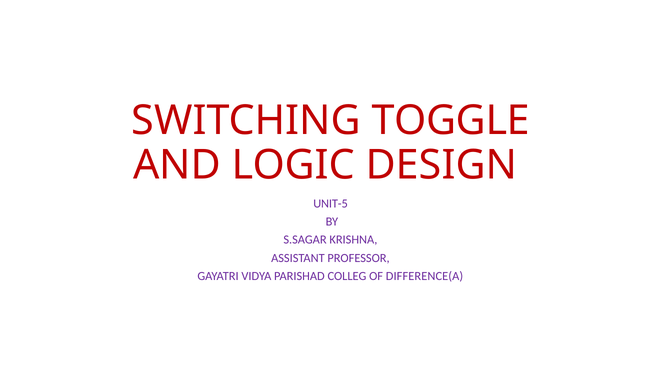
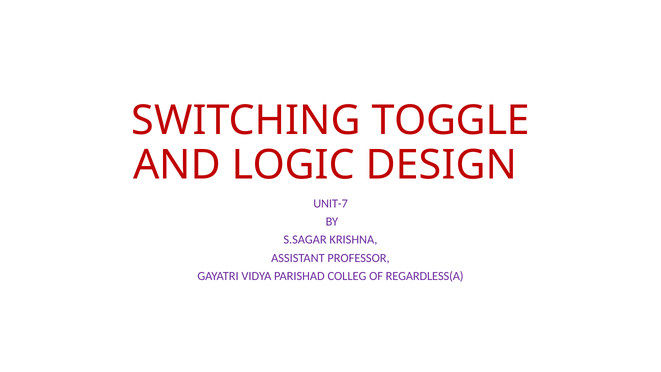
UNIT-5: UNIT-5 -> UNIT-7 (331, 203)
DIFFERENCE(A: DIFFERENCE(A -> REGARDLESS(A (425, 276)
